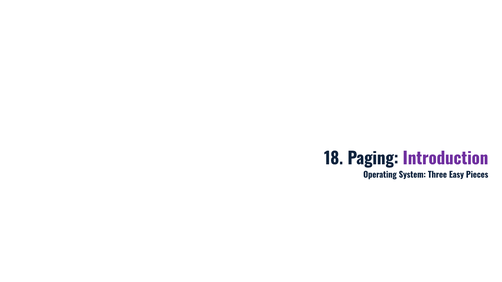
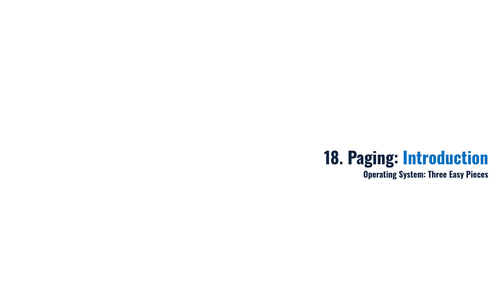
Introduction colour: purple -> blue (446, 159)
